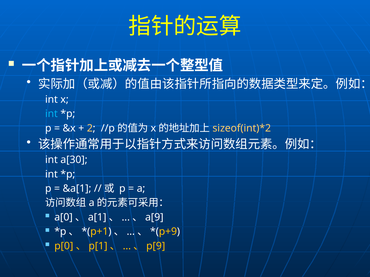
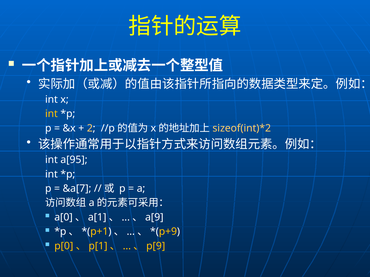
int colour: light blue -> yellow (51, 114)
a[30: a[30 -> a[95 (74, 160)
&a[1: &a[1 -> &a[7 (77, 189)
